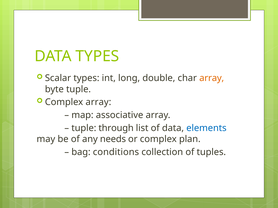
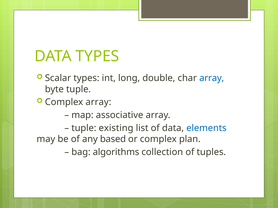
array colour: orange -> blue (212, 78)
through: through -> existing (116, 128)
needs: needs -> based (113, 139)
conditions: conditions -> algorithms (116, 152)
